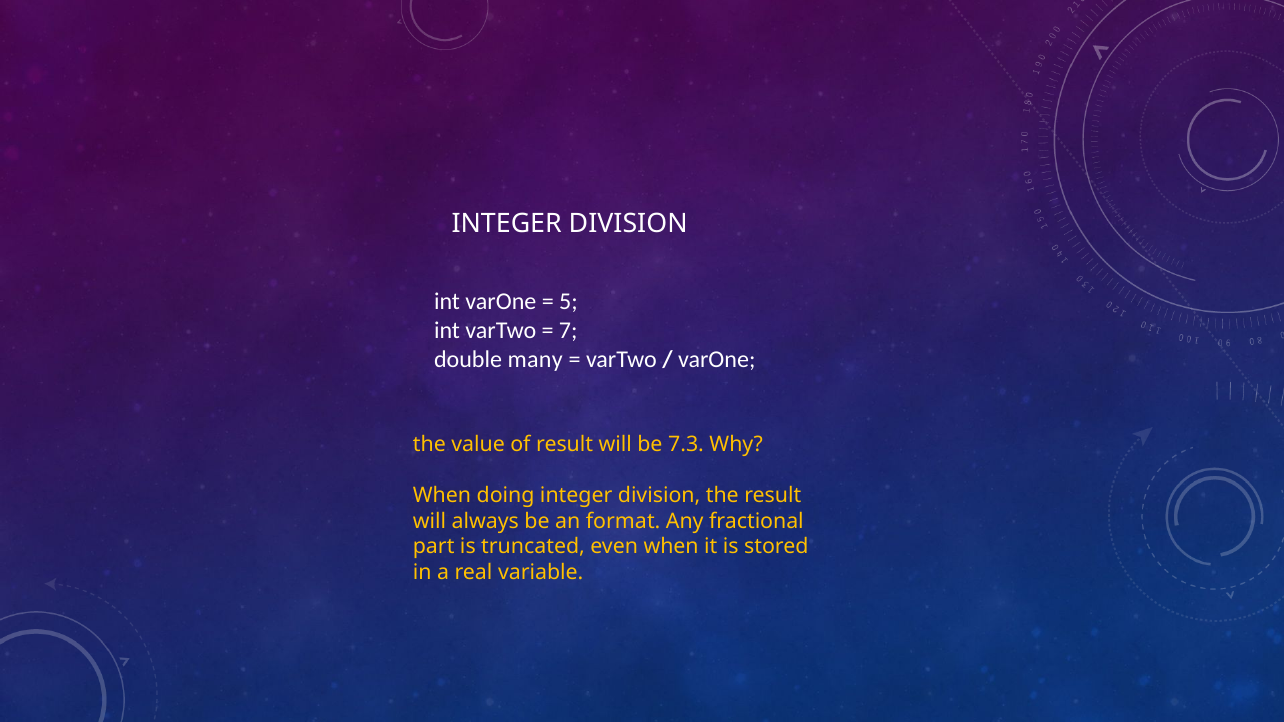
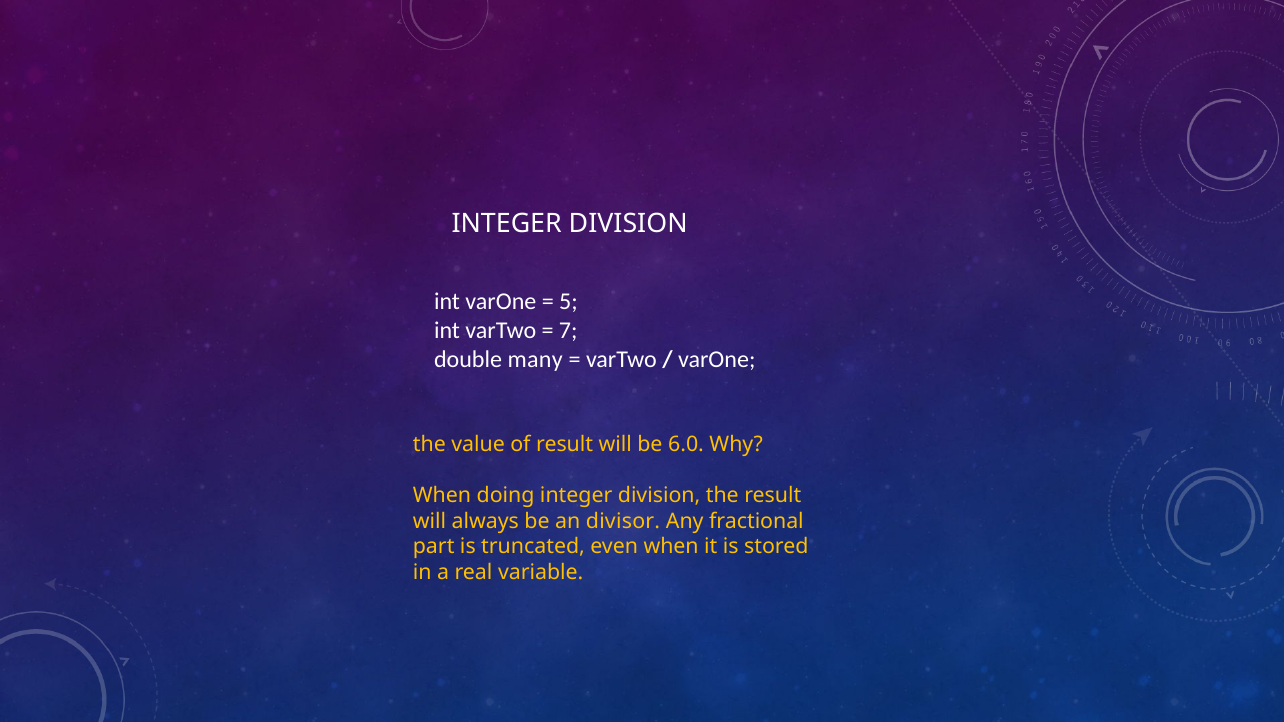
7.3: 7.3 -> 6.0 (686, 444)
format: format -> divisor (623, 521)
